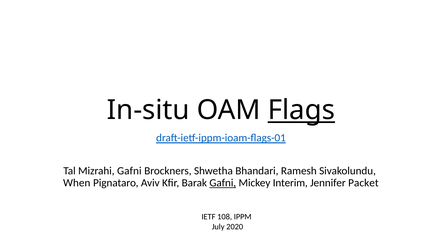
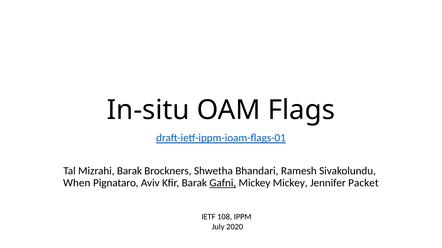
Flags underline: present -> none (301, 110)
Mizrahi Gafni: Gafni -> Barak (129, 171)
Mickey Interim: Interim -> Mickey (290, 183)
